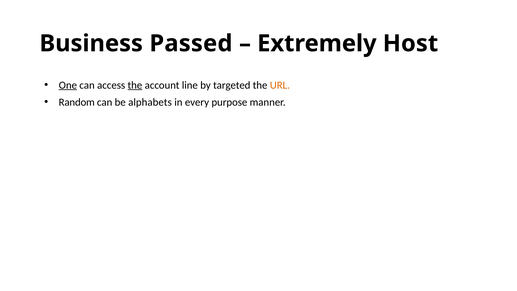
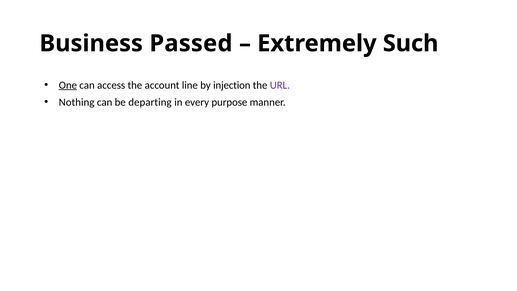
Host: Host -> Such (411, 43)
the underline: present -> none (135, 85)
targeted: targeted -> injection (232, 85)
URL colour: orange -> purple (280, 85)
Random: Random -> Nothing (77, 102)
alphabets: alphabets -> departing (150, 102)
